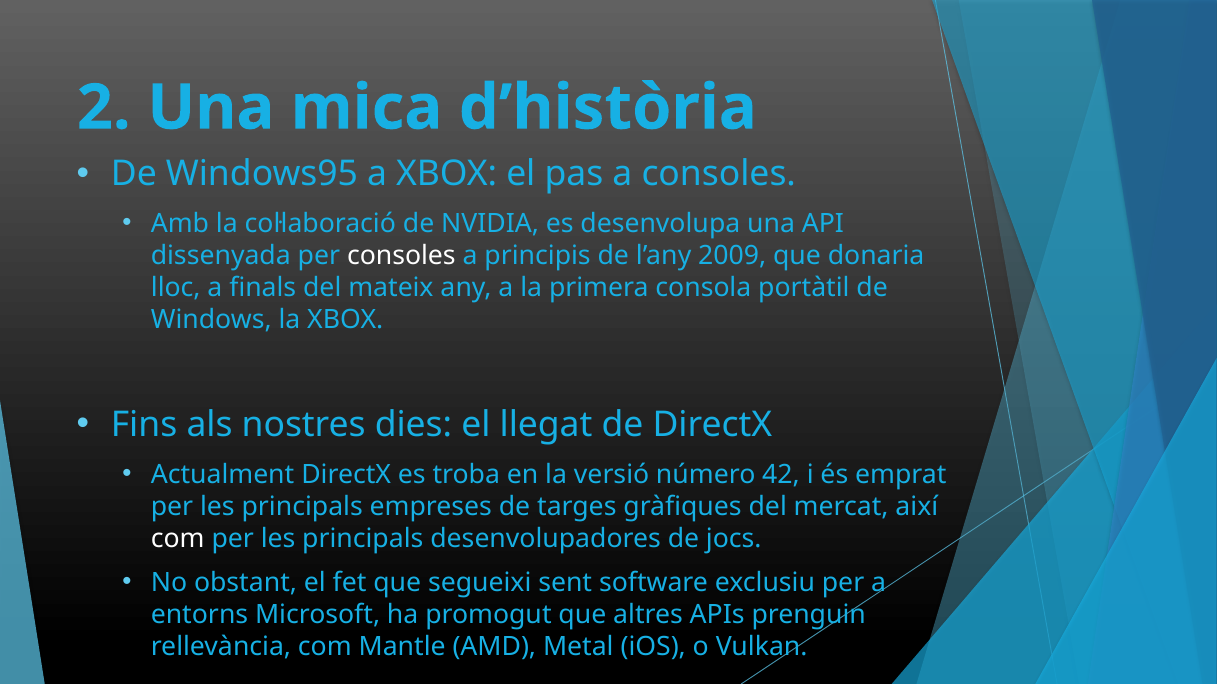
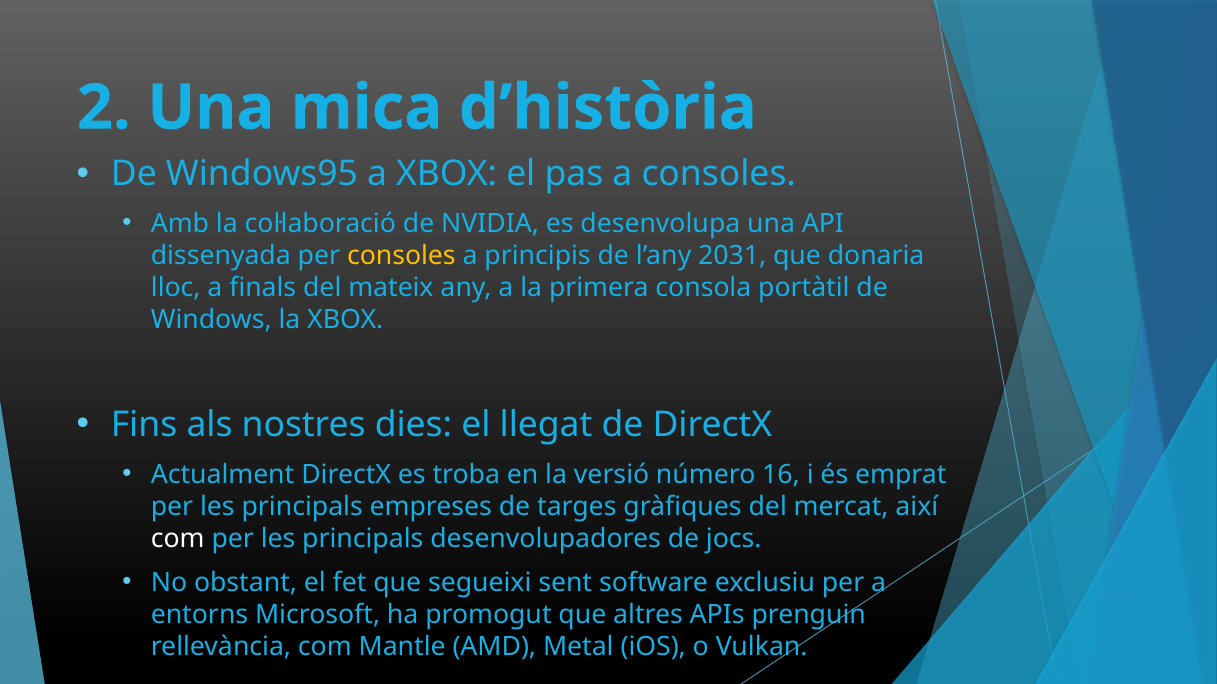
consoles colour: white -> yellow (401, 256)
2009: 2009 -> 2031 (732, 256)
42: 42 -> 16 (781, 475)
